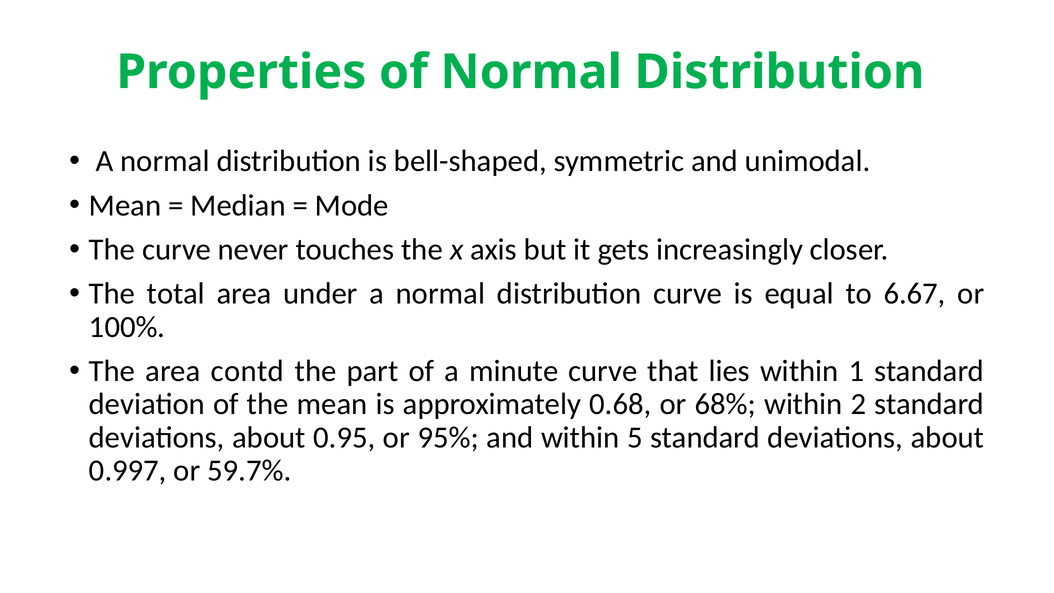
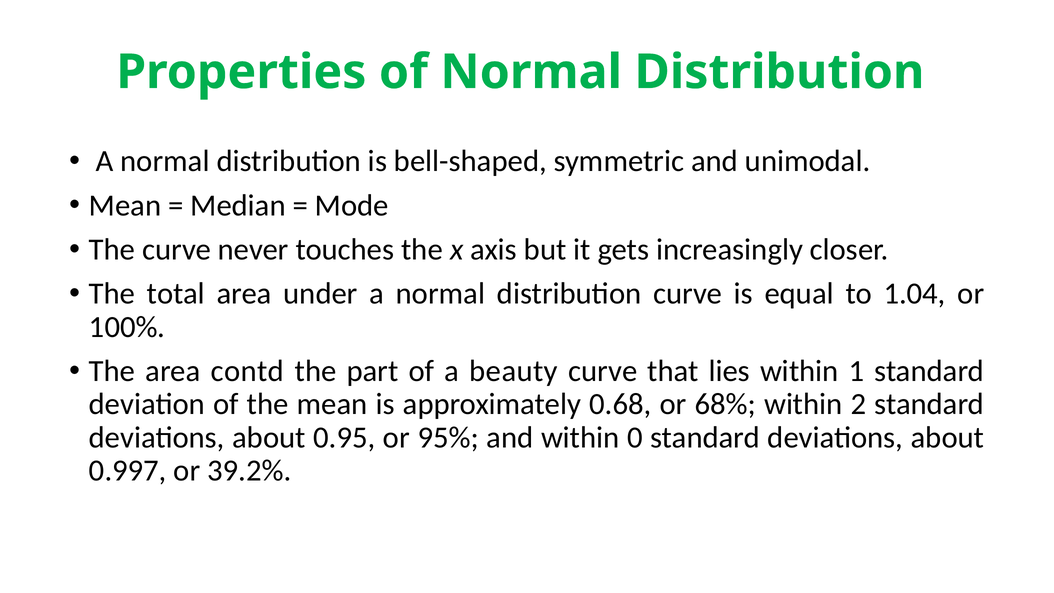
6.67: 6.67 -> 1.04 (915, 294)
minute: minute -> beauty (513, 371)
5: 5 -> 0 (635, 437)
59.7%: 59.7% -> 39.2% (249, 470)
